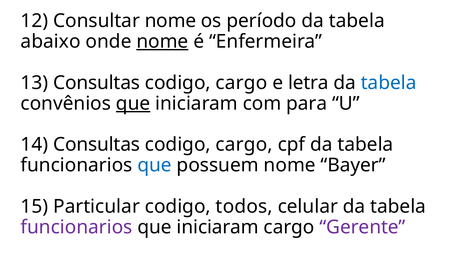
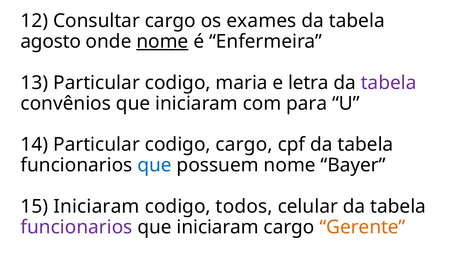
Consultar nome: nome -> cargo (170, 21)
período: período -> exames (261, 21)
abaixo: abaixo -> agosto (51, 42)
13 Consultas: Consultas -> Particular (97, 83)
cargo: cargo -> maria (242, 83)
tabela colour: blue -> purple (389, 83)
que underline: present -> none (133, 103)
14 Consultas: Consultas -> Particular (97, 145)
15 Particular: Particular -> Iniciaram (96, 207)
Gerente colour: purple -> orange (362, 227)
